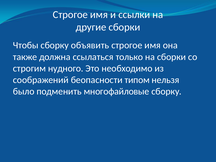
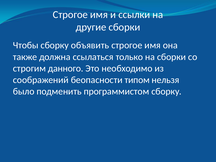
нудного: нудного -> данного (66, 68)
многофайловые: многофайловые -> программистом (116, 91)
